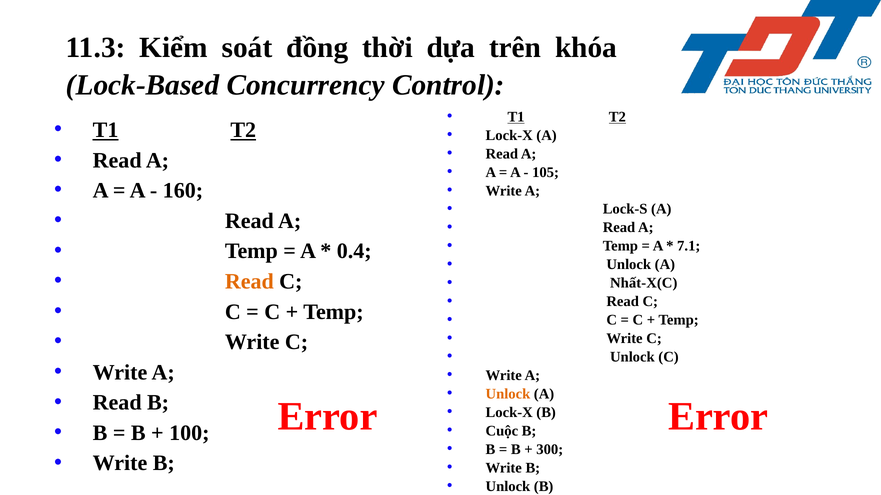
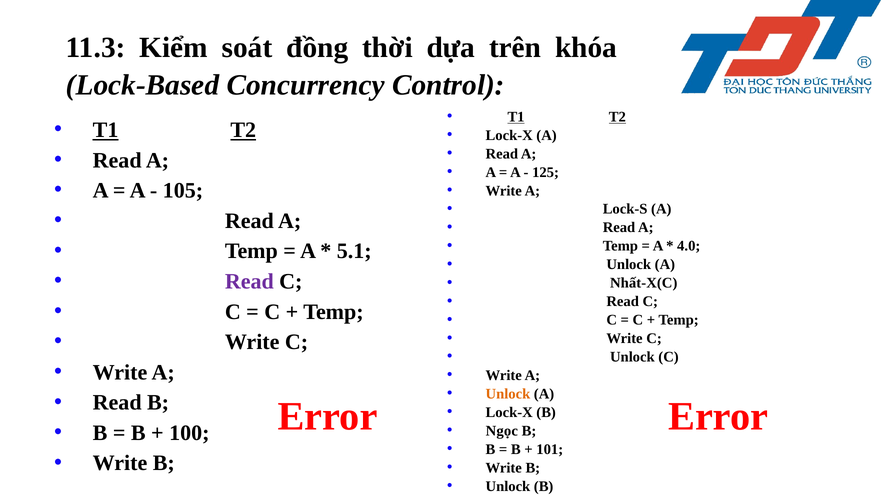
105: 105 -> 125 (546, 172)
160: 160 -> 105 (183, 191)
7.1: 7.1 -> 4.0 (689, 246)
0.4: 0.4 -> 5.1 (354, 251)
Read colour: orange -> purple (249, 282)
Cuộc: Cuộc -> Ngọc (502, 431)
300: 300 -> 101 (550, 450)
